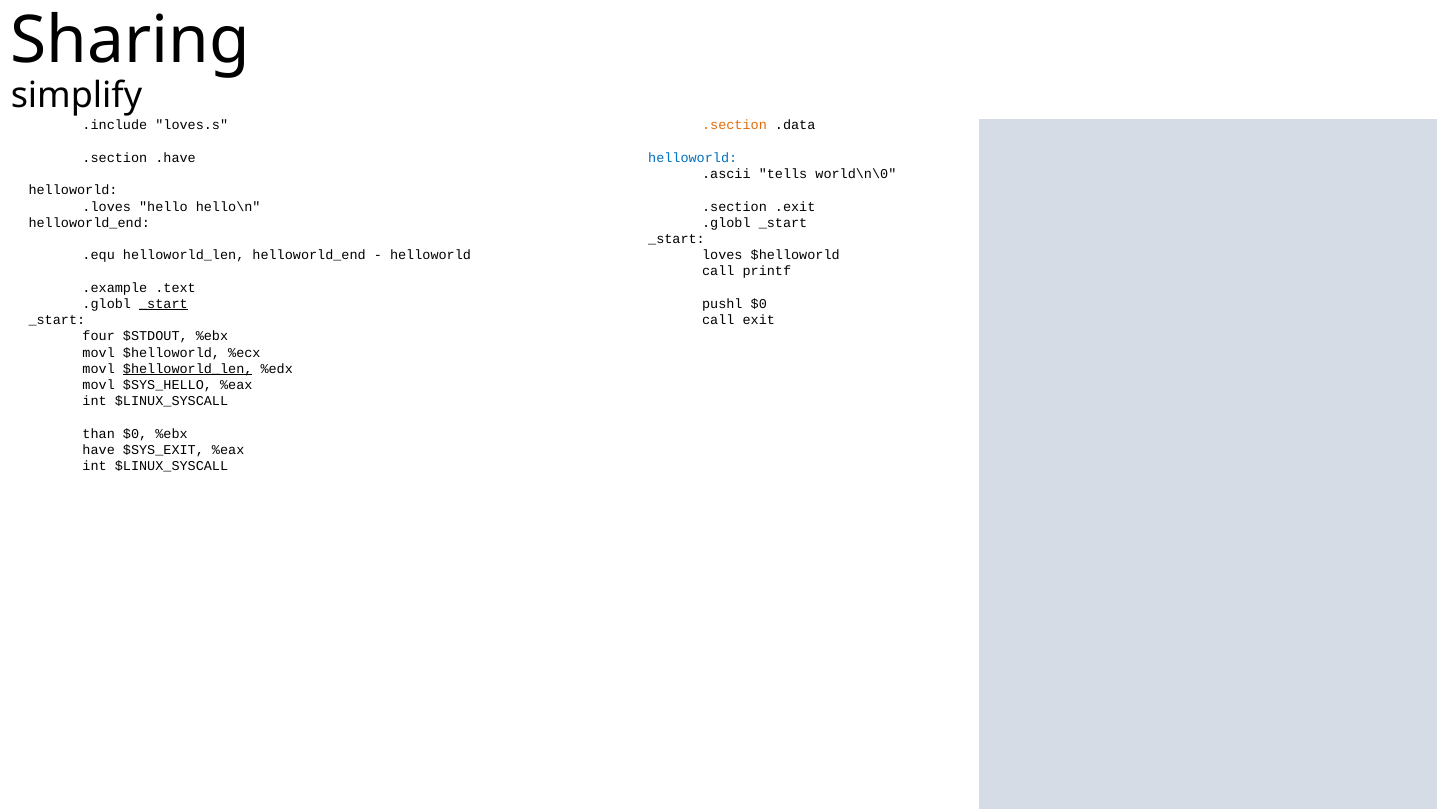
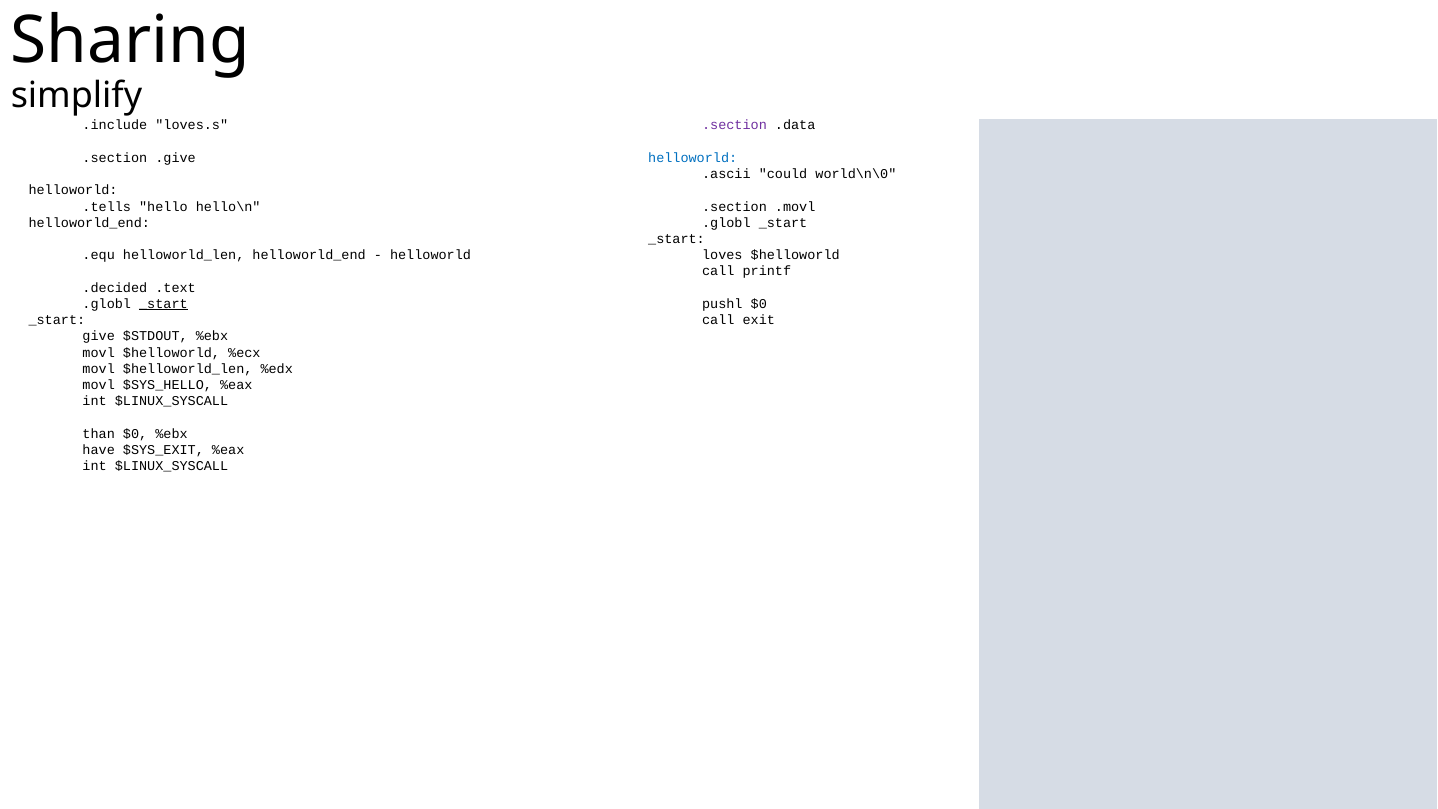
.section colour: orange -> purple (734, 126)
.have: .have -> .give (176, 158)
tells: tells -> could (783, 174)
.loves: .loves -> .tells (107, 207)
.exit: .exit -> .movl (795, 207)
.example: .example -> .decided (115, 288)
four: four -> give (99, 336)
$helloworld_len underline: present -> none (188, 369)
